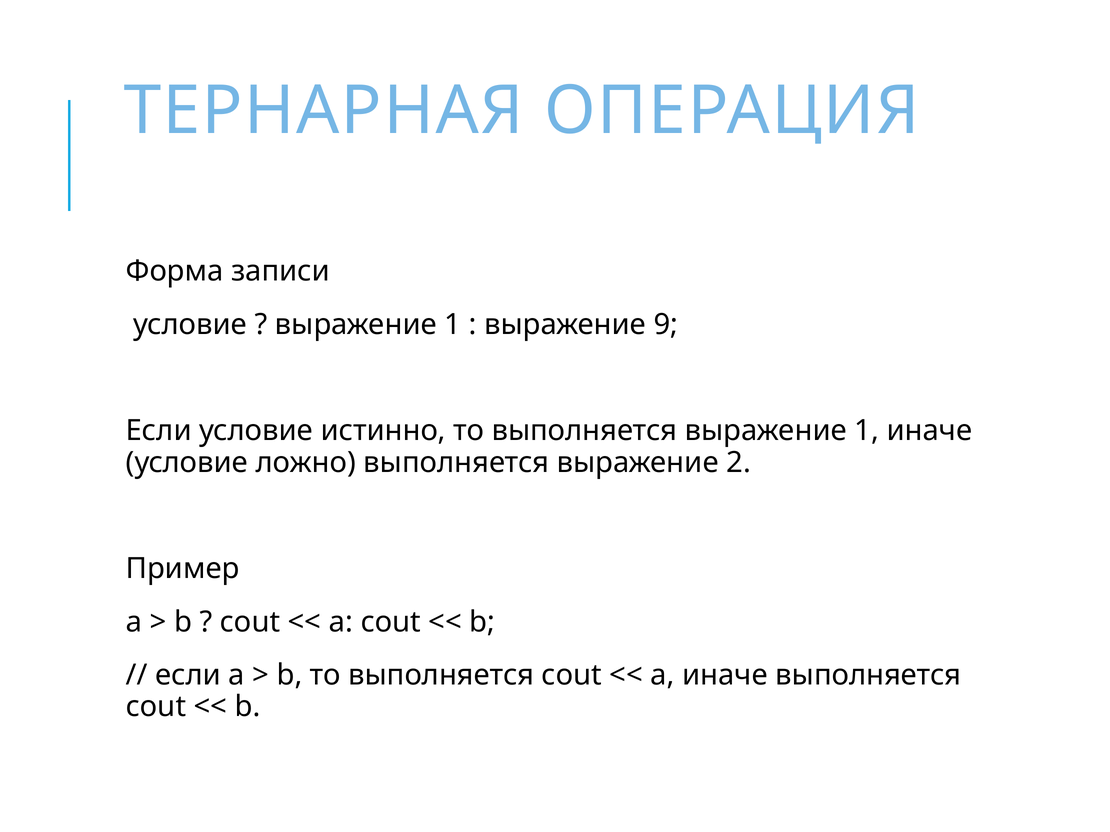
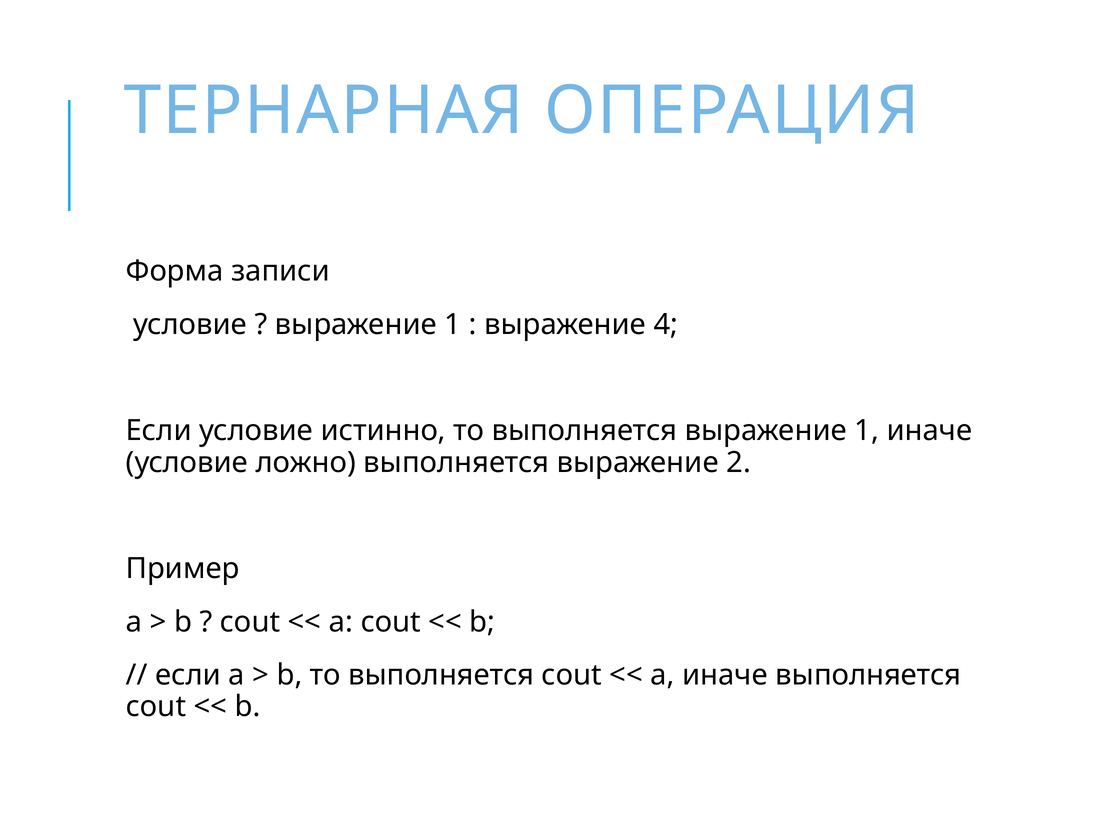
9: 9 -> 4 (666, 325)
